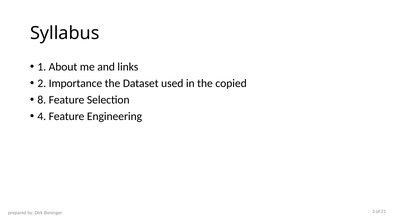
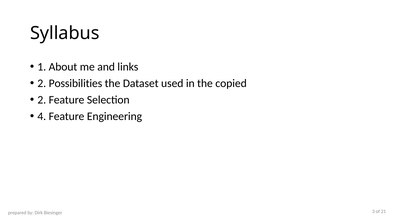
Importance: Importance -> Possibilities (75, 83)
8: 8 -> 2 (42, 100)
